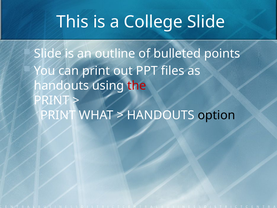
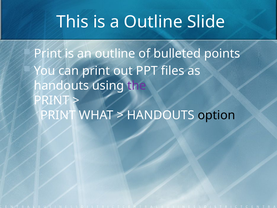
a College: College -> Outline (153, 22)
Slide: Slide -> Print (48, 53)
the colour: red -> purple (137, 85)
